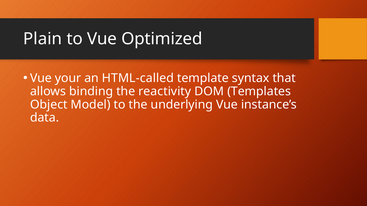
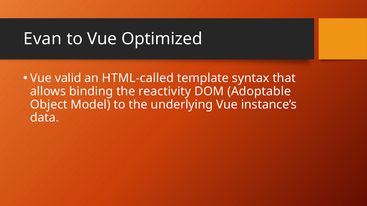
Plain: Plain -> Evan (43, 39)
your: your -> valid (68, 78)
Templates: Templates -> Adoptable (259, 91)
